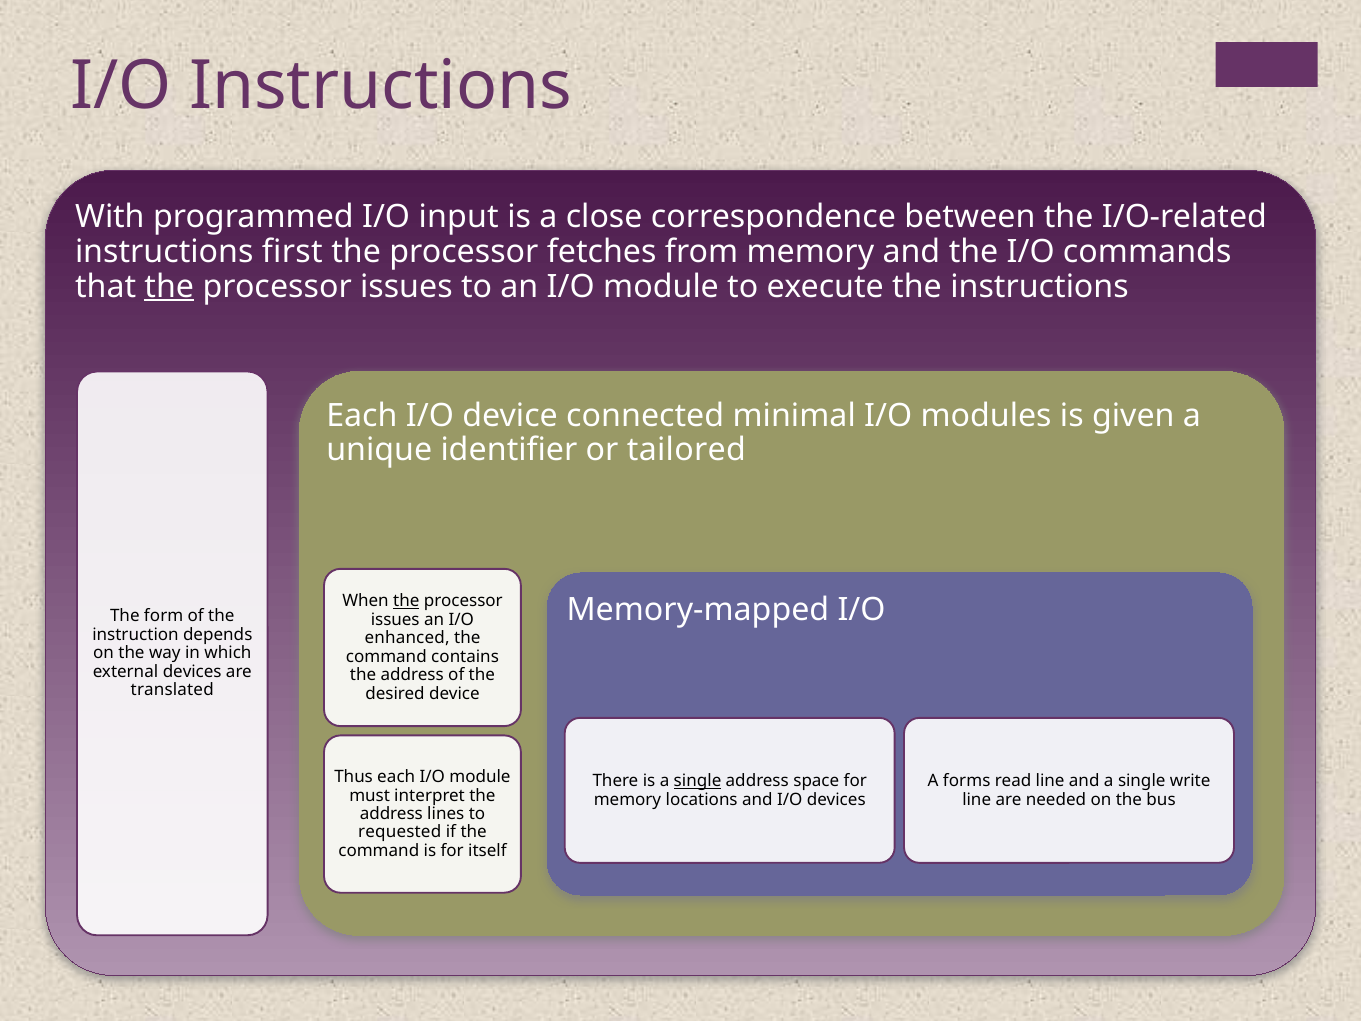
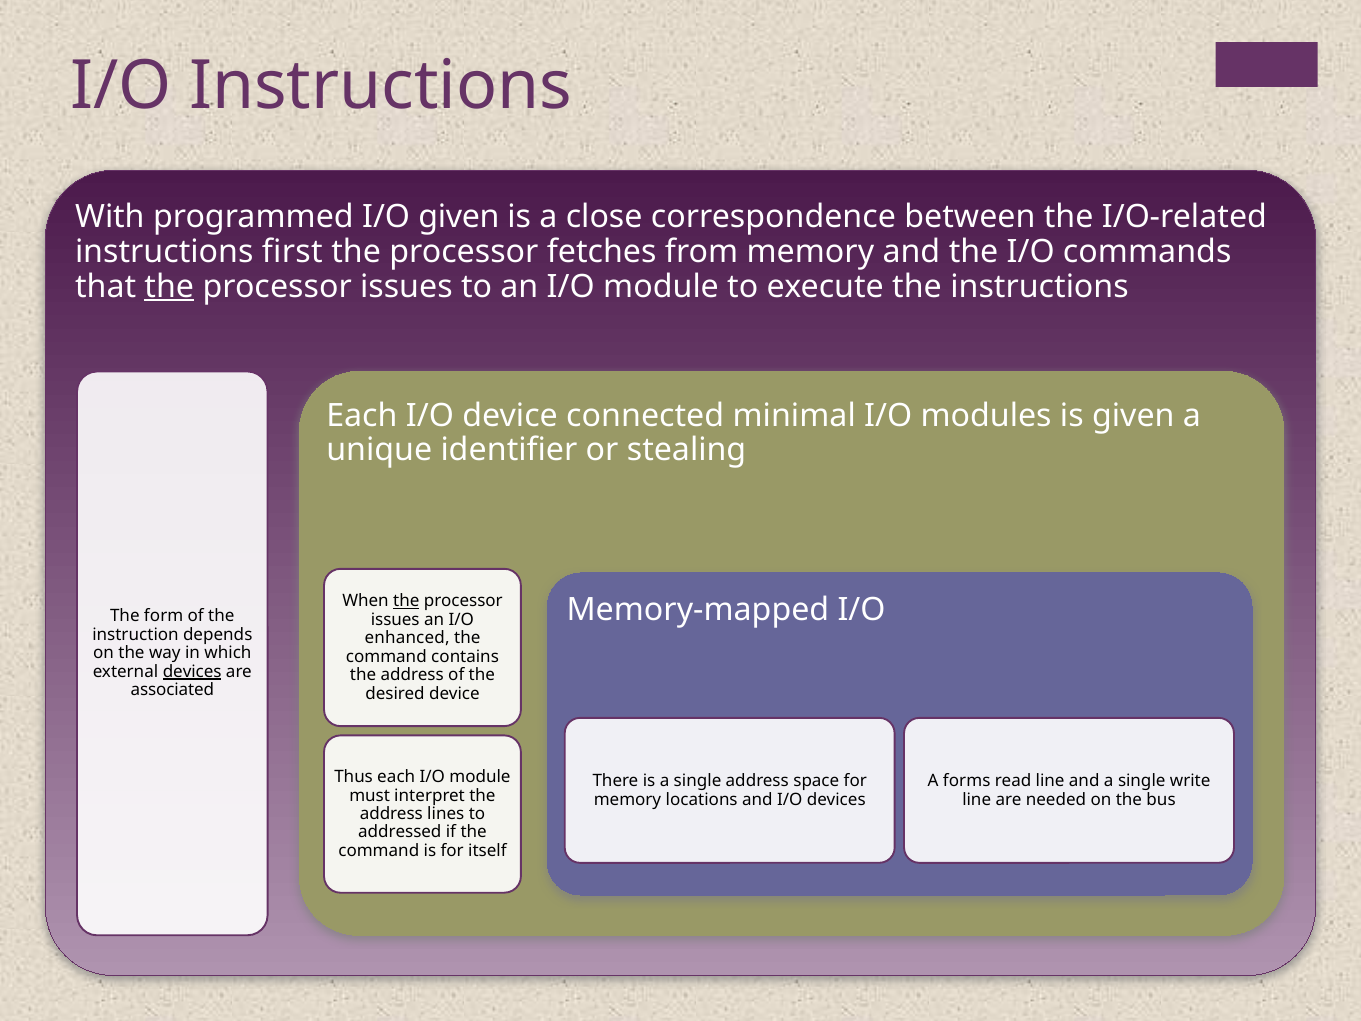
I/O input: input -> given (459, 217)
tailored: tailored -> stealing (687, 450)
devices underline: none -> present (192, 672)
translated: translated -> associated (172, 690)
single underline: present -> none (698, 781)
requested: requested -> addressed (400, 832)
